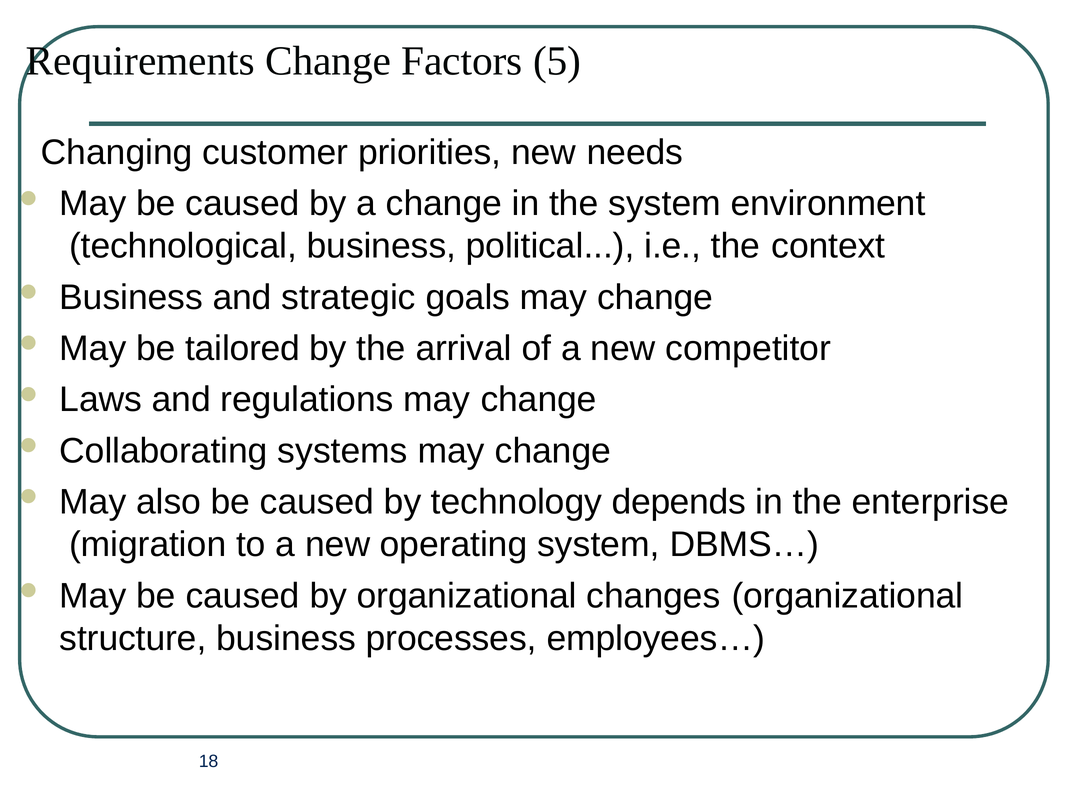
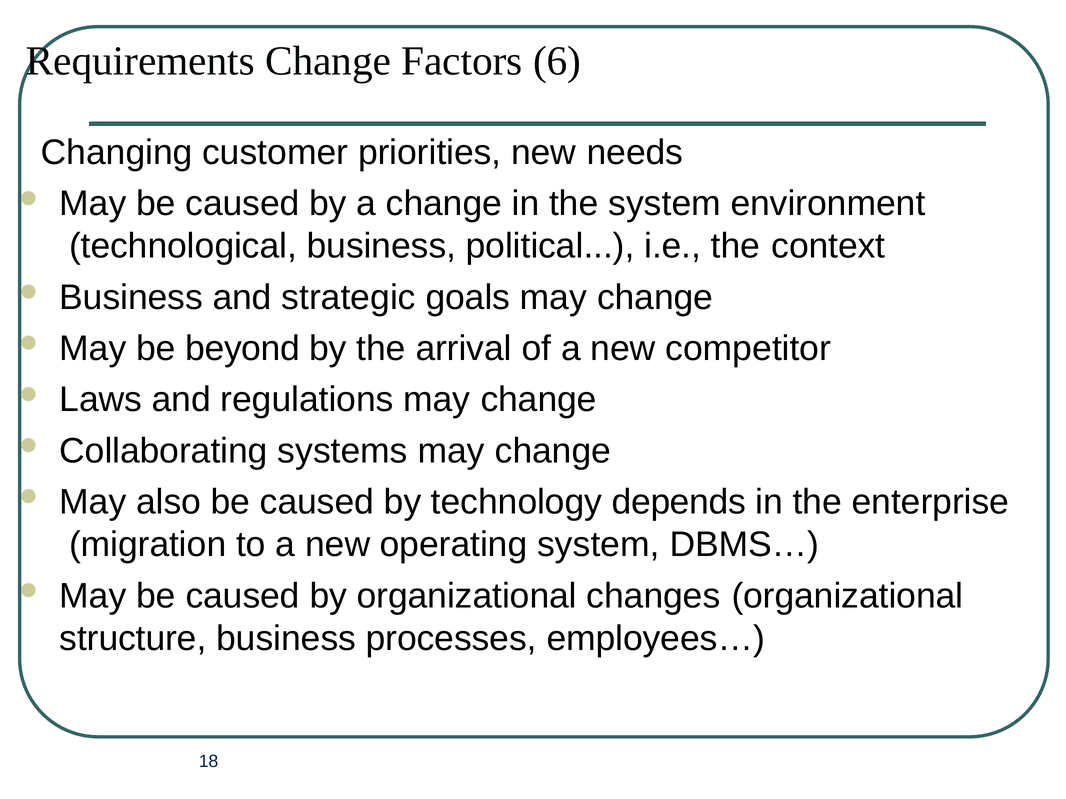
5: 5 -> 6 (557, 61)
tailored: tailored -> beyond (243, 349)
